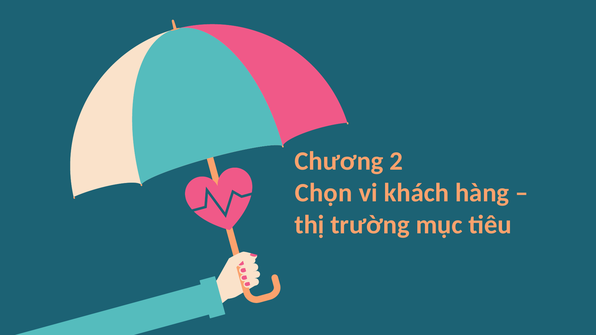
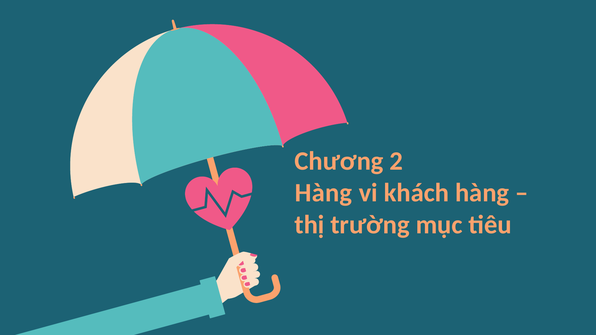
Chọn: Chọn -> Hàng (324, 193)
